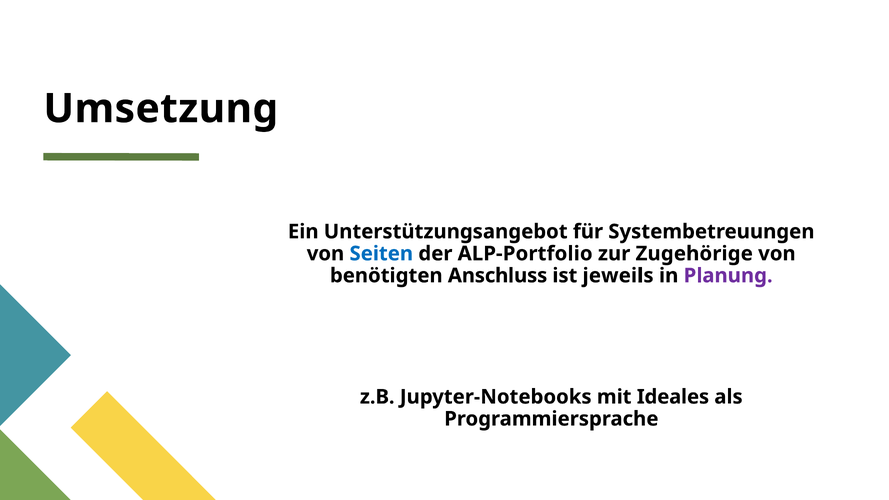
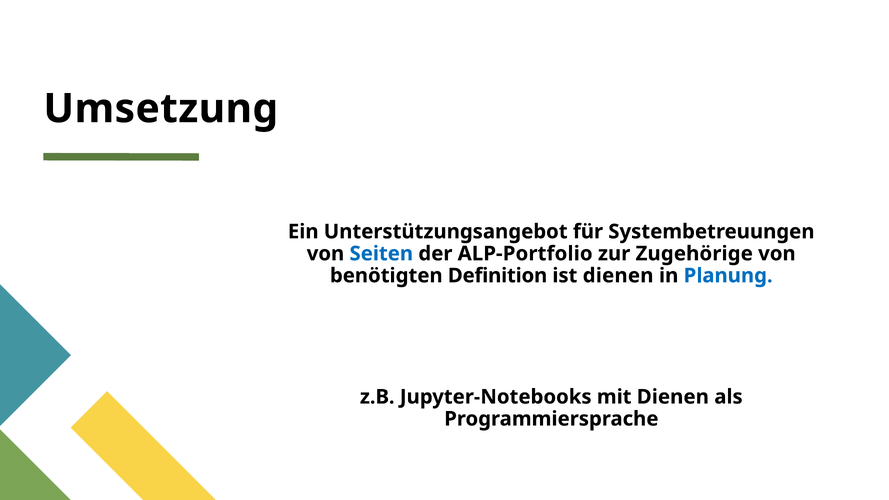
Anschluss: Anschluss -> Definition (498, 276)
ist jeweils: jeweils -> dienen (618, 276)
Planung colour: purple -> blue (728, 276)
mit Ideales: Ideales -> Dienen (673, 397)
